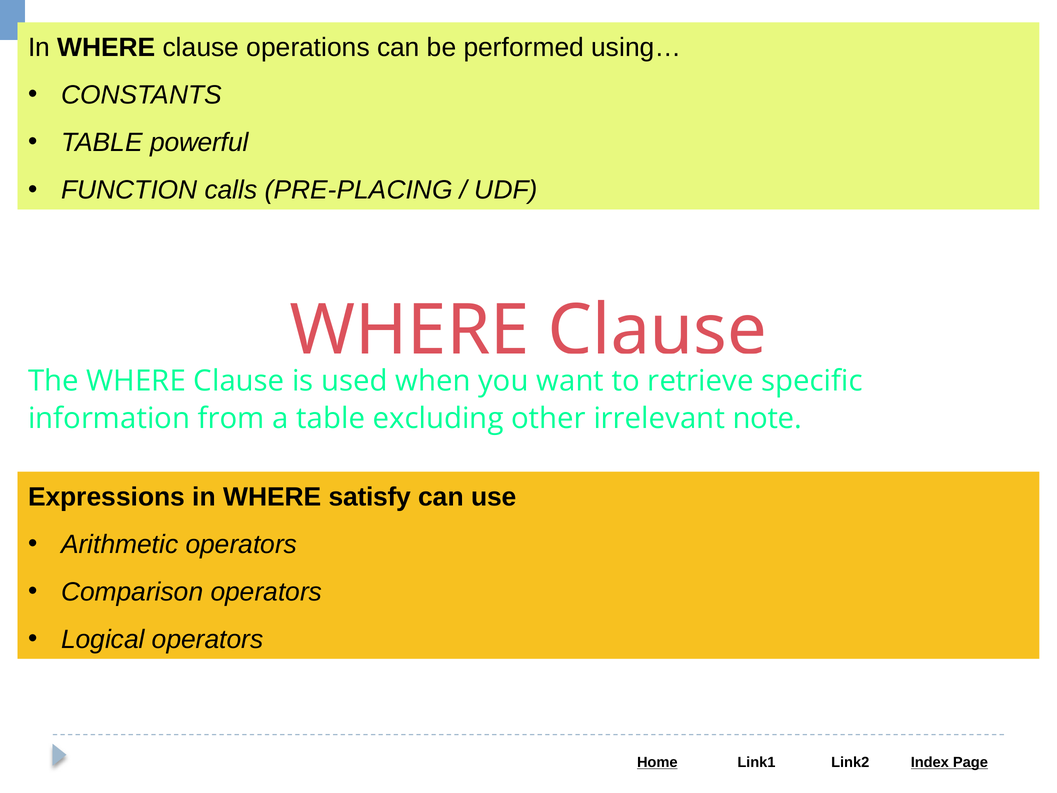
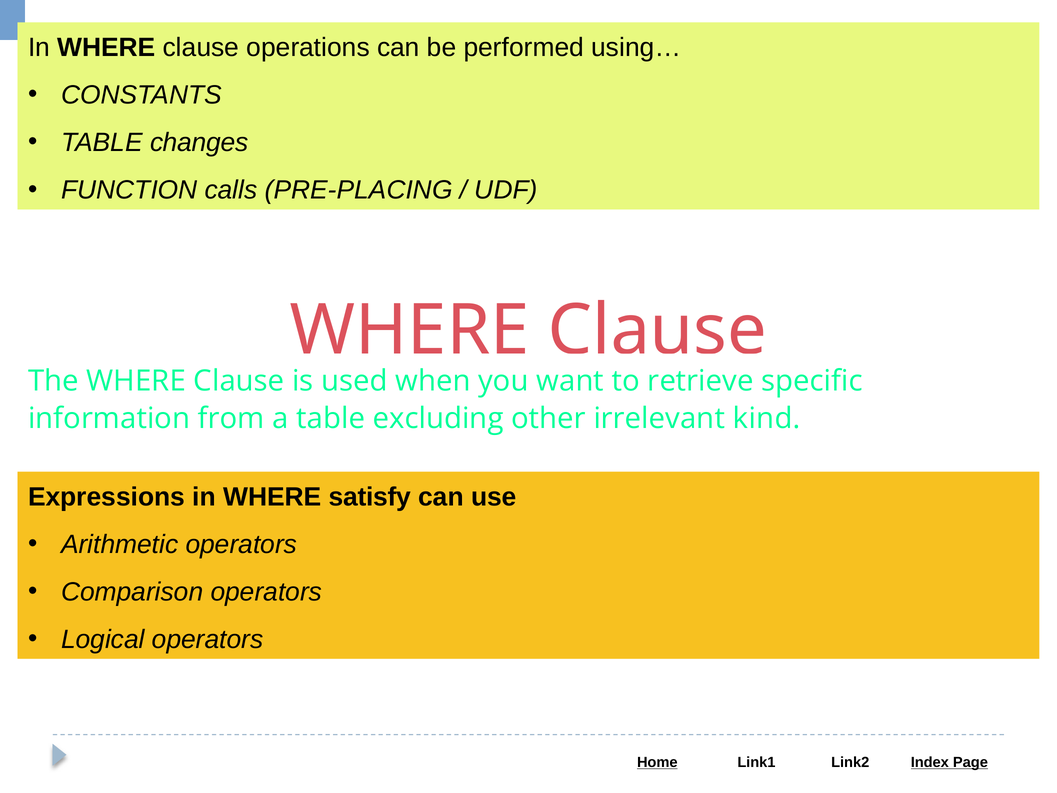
powerful: powerful -> changes (199, 143)
note: note -> kind (767, 419)
